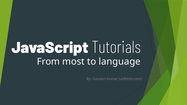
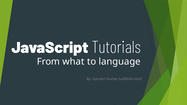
most: most -> what (73, 62)
